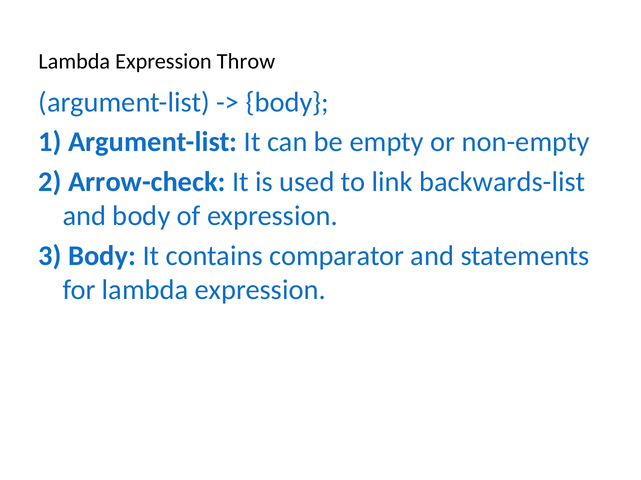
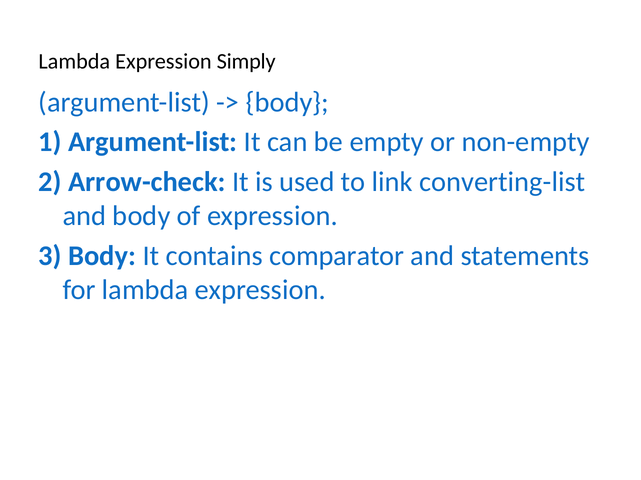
Throw: Throw -> Simply (246, 61)
backwards-list: backwards-list -> converting-list (502, 182)
